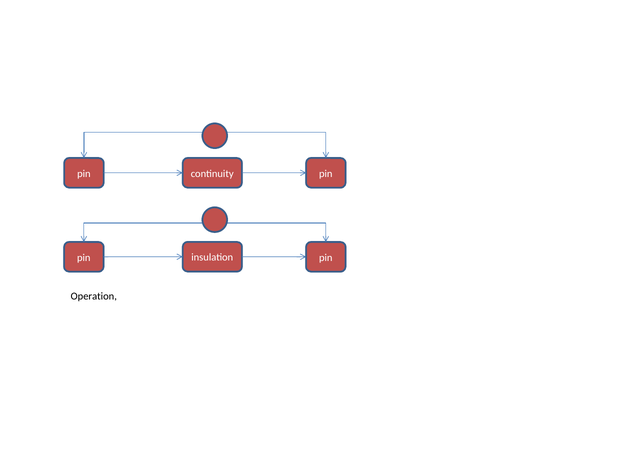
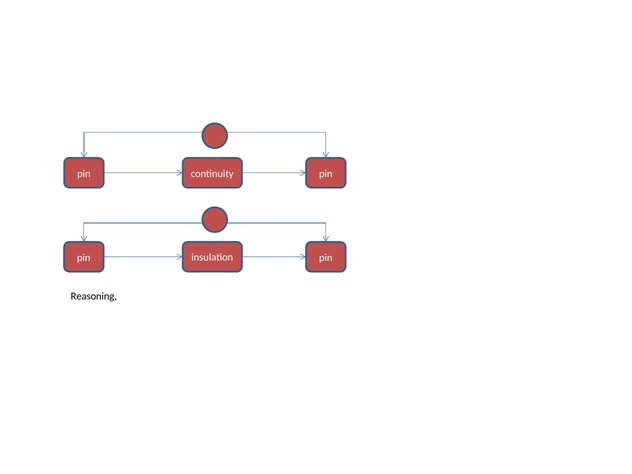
Operation: Operation -> Reasoning (94, 297)
